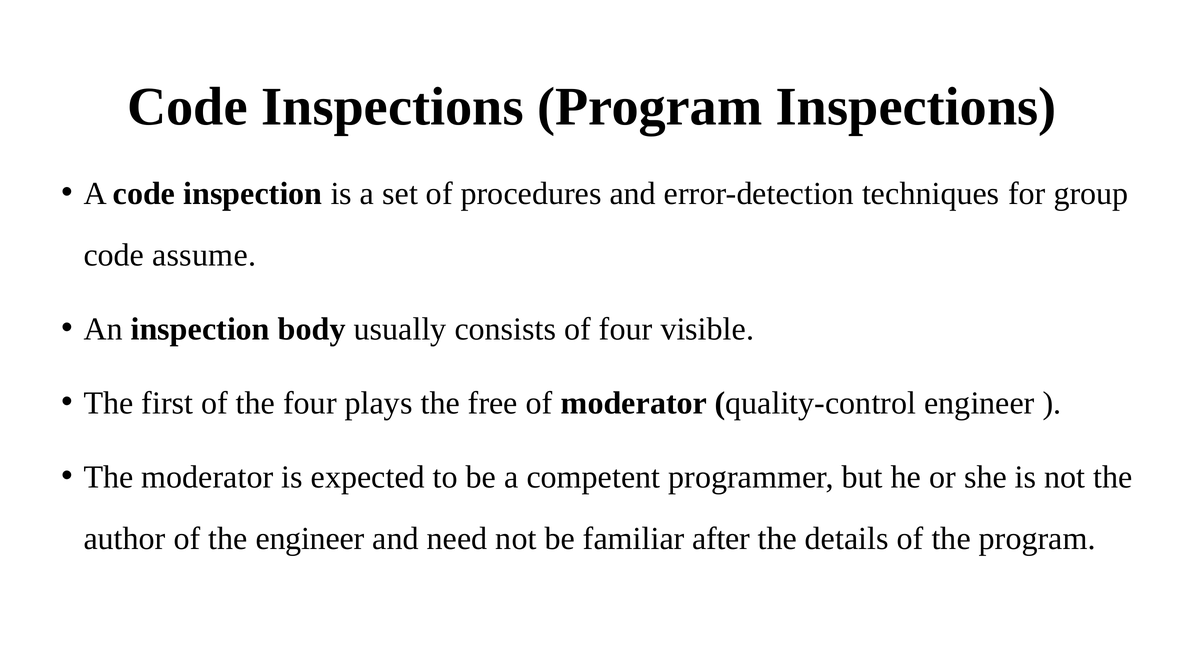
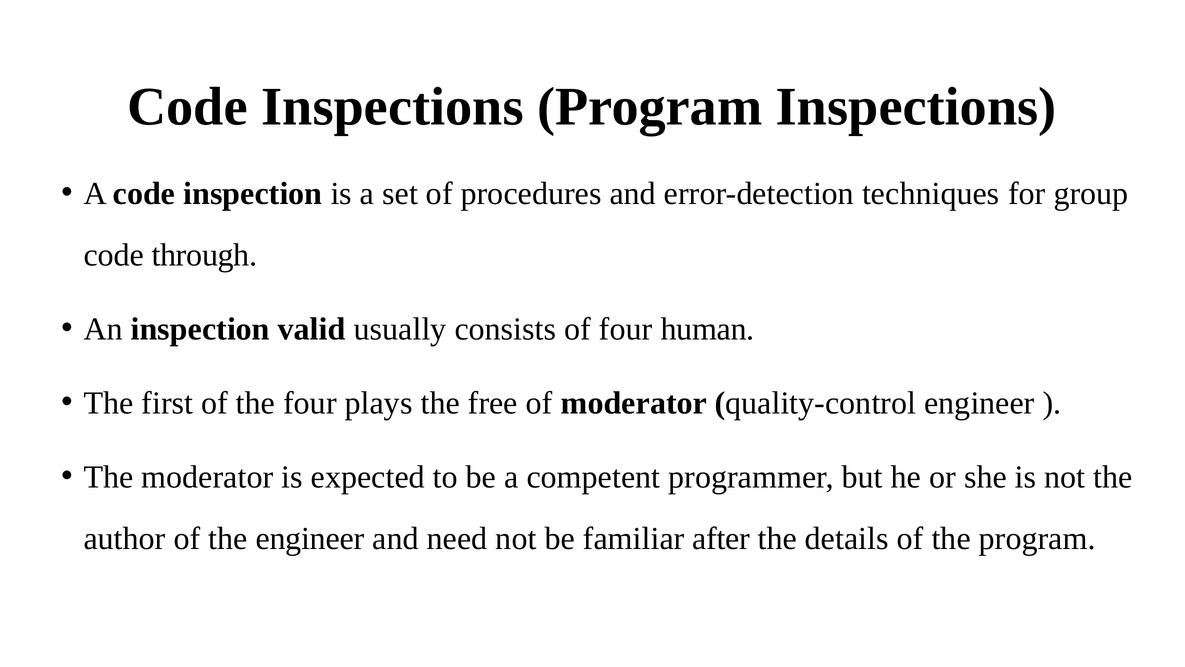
assume: assume -> through (204, 255)
body: body -> valid (312, 329)
visible: visible -> human (707, 329)
